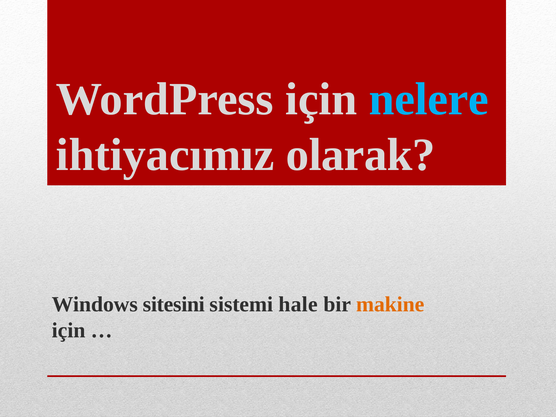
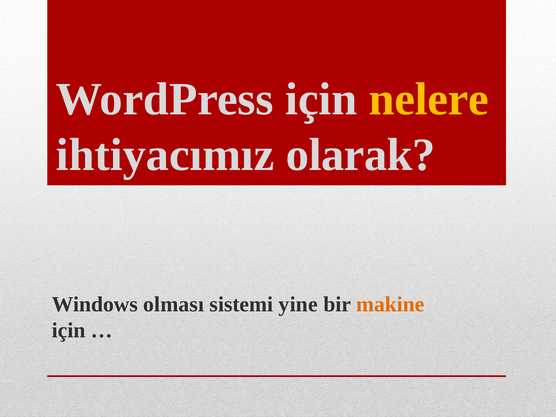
nelere colour: light blue -> yellow (429, 99)
sitesini: sitesini -> olması (174, 305)
hale: hale -> yine (298, 305)
